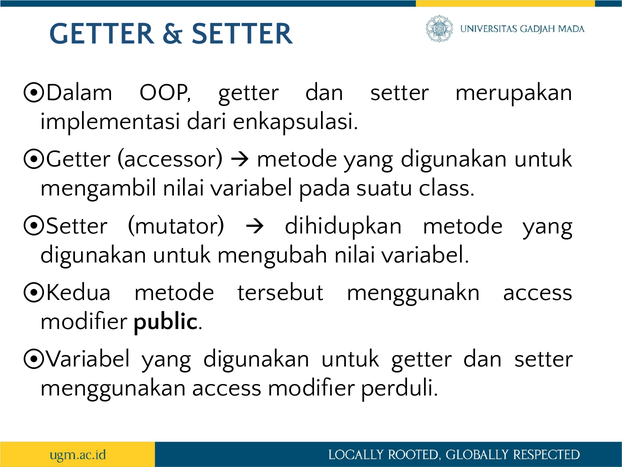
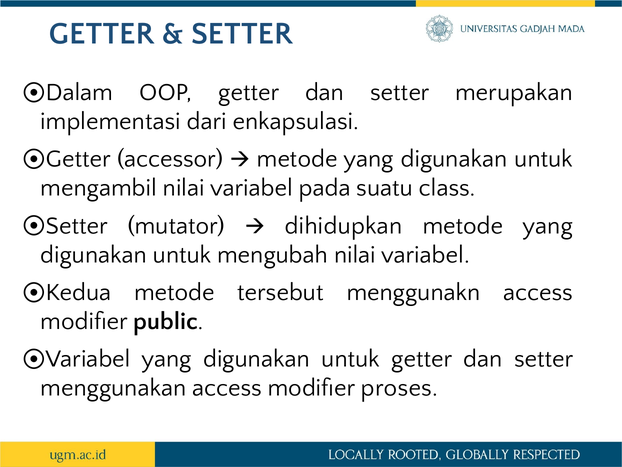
perduli: perduli -> proses (400, 387)
